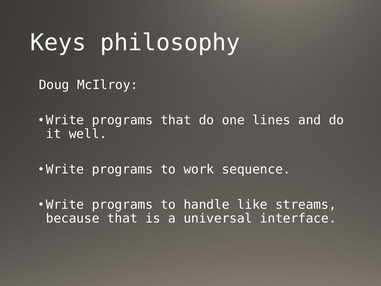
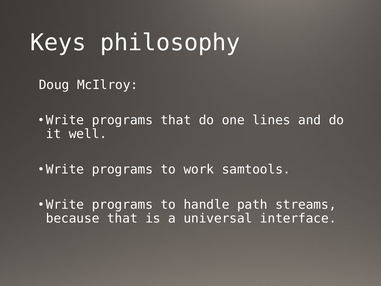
sequence: sequence -> samtools (256, 169)
like: like -> path (252, 205)
